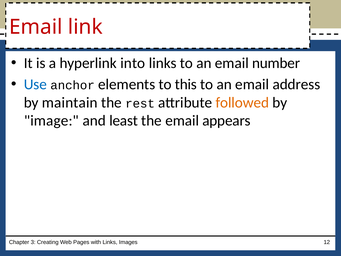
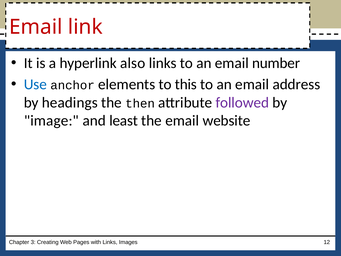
into: into -> also (133, 63)
maintain: maintain -> headings (70, 102)
rest: rest -> then (140, 103)
followed colour: orange -> purple (242, 102)
appears: appears -> website (226, 121)
